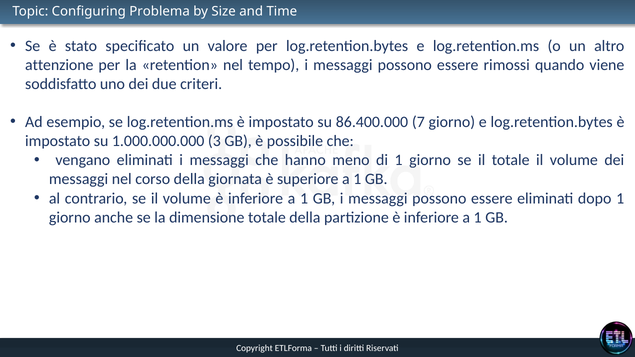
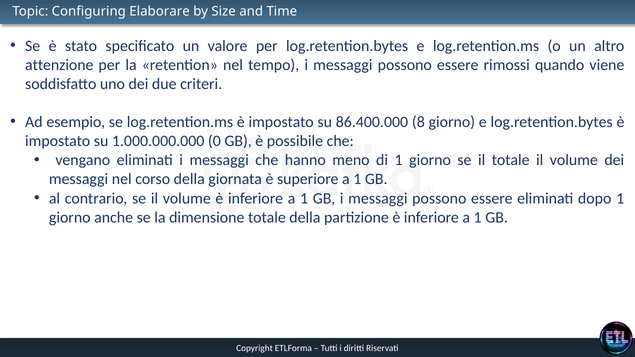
Problema: Problema -> Elaborare (160, 11)
7: 7 -> 8 (418, 122)
3: 3 -> 0 (214, 141)
